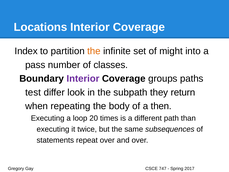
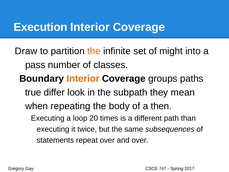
Locations: Locations -> Execution (40, 27)
Index: Index -> Draw (26, 51)
Interior colour: purple -> orange (83, 79)
test: test -> true (33, 92)
return: return -> mean (183, 92)
